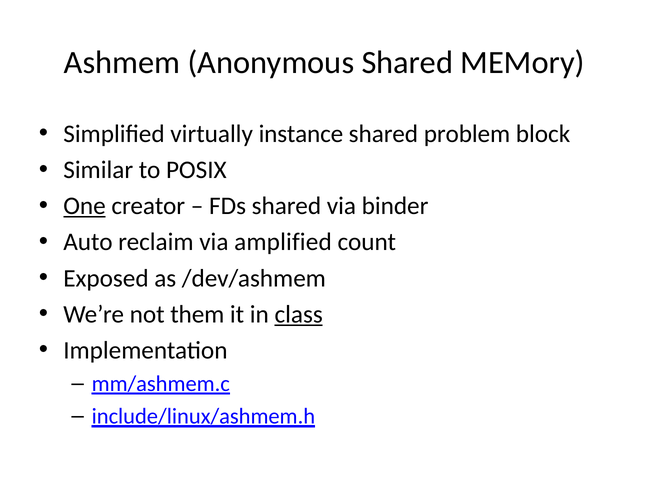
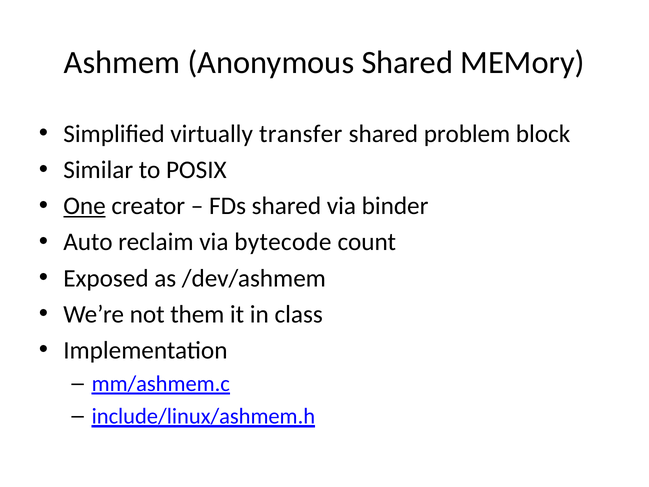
instance: instance -> transfer (301, 134)
amplified: amplified -> bytecode (283, 242)
class underline: present -> none (299, 314)
